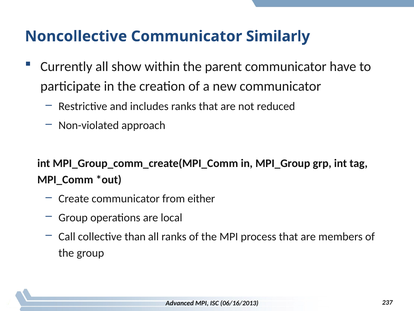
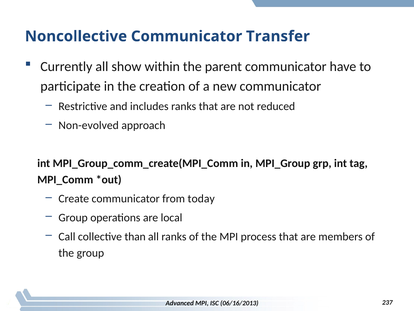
Similarly: Similarly -> Transfer (278, 36)
Non-violated: Non-violated -> Non-evolved (89, 125)
either: either -> today (201, 198)
